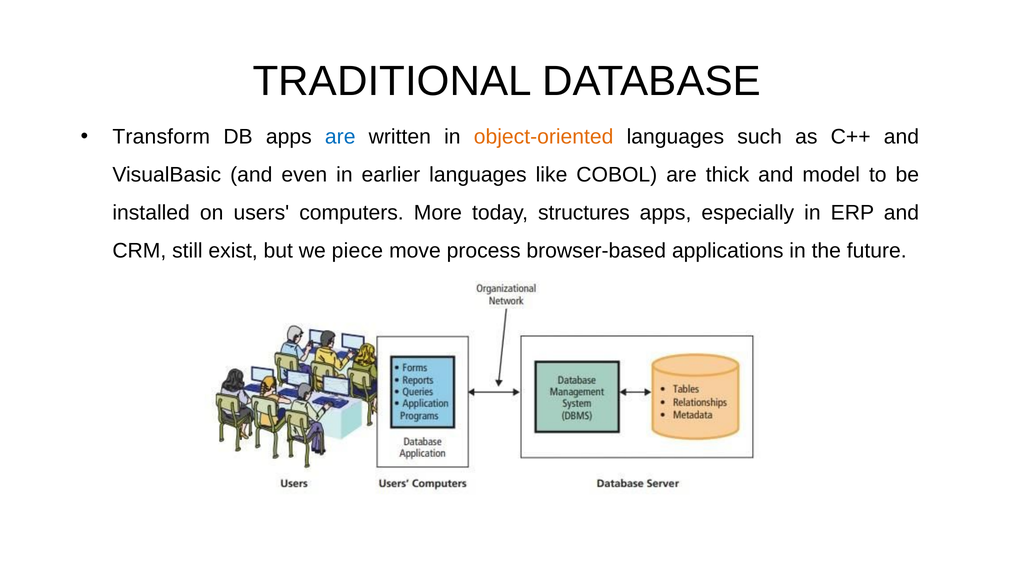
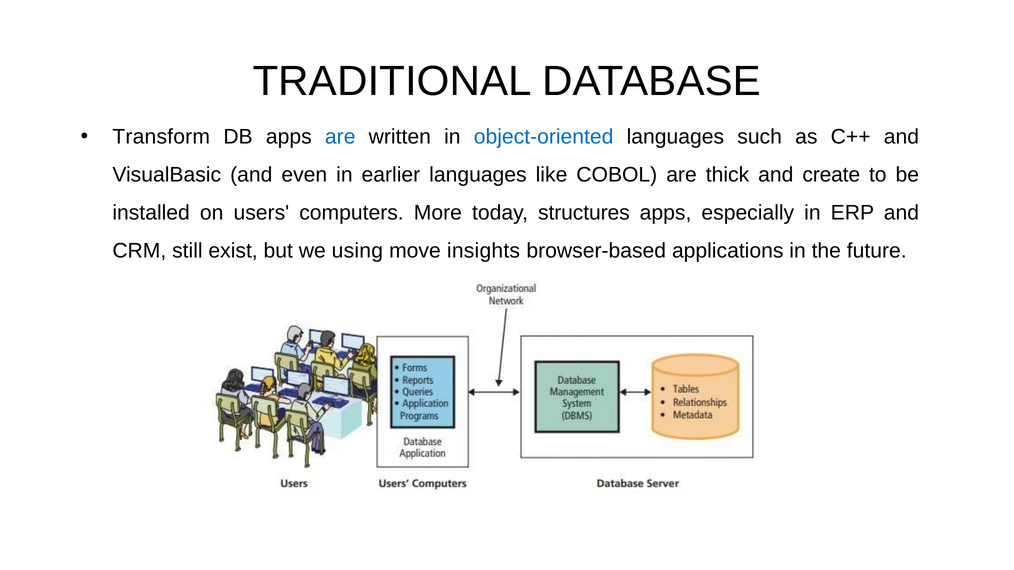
object-oriented colour: orange -> blue (544, 137)
model: model -> create (831, 175)
piece: piece -> using (357, 251)
process: process -> insights (484, 251)
